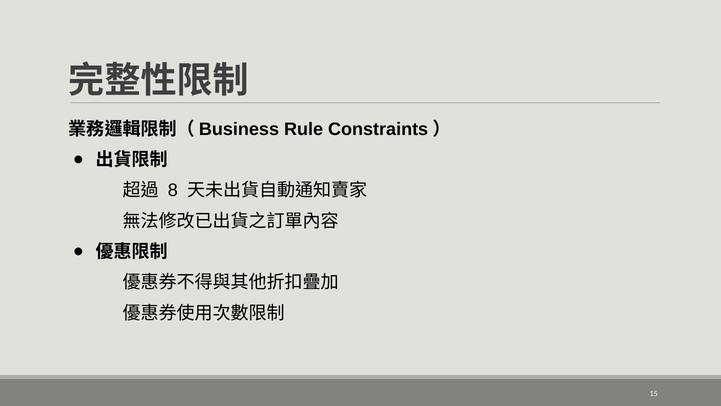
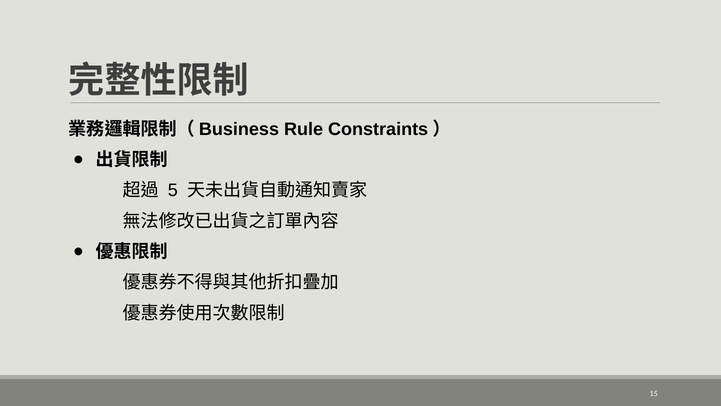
8: 8 -> 5 (173, 190)
